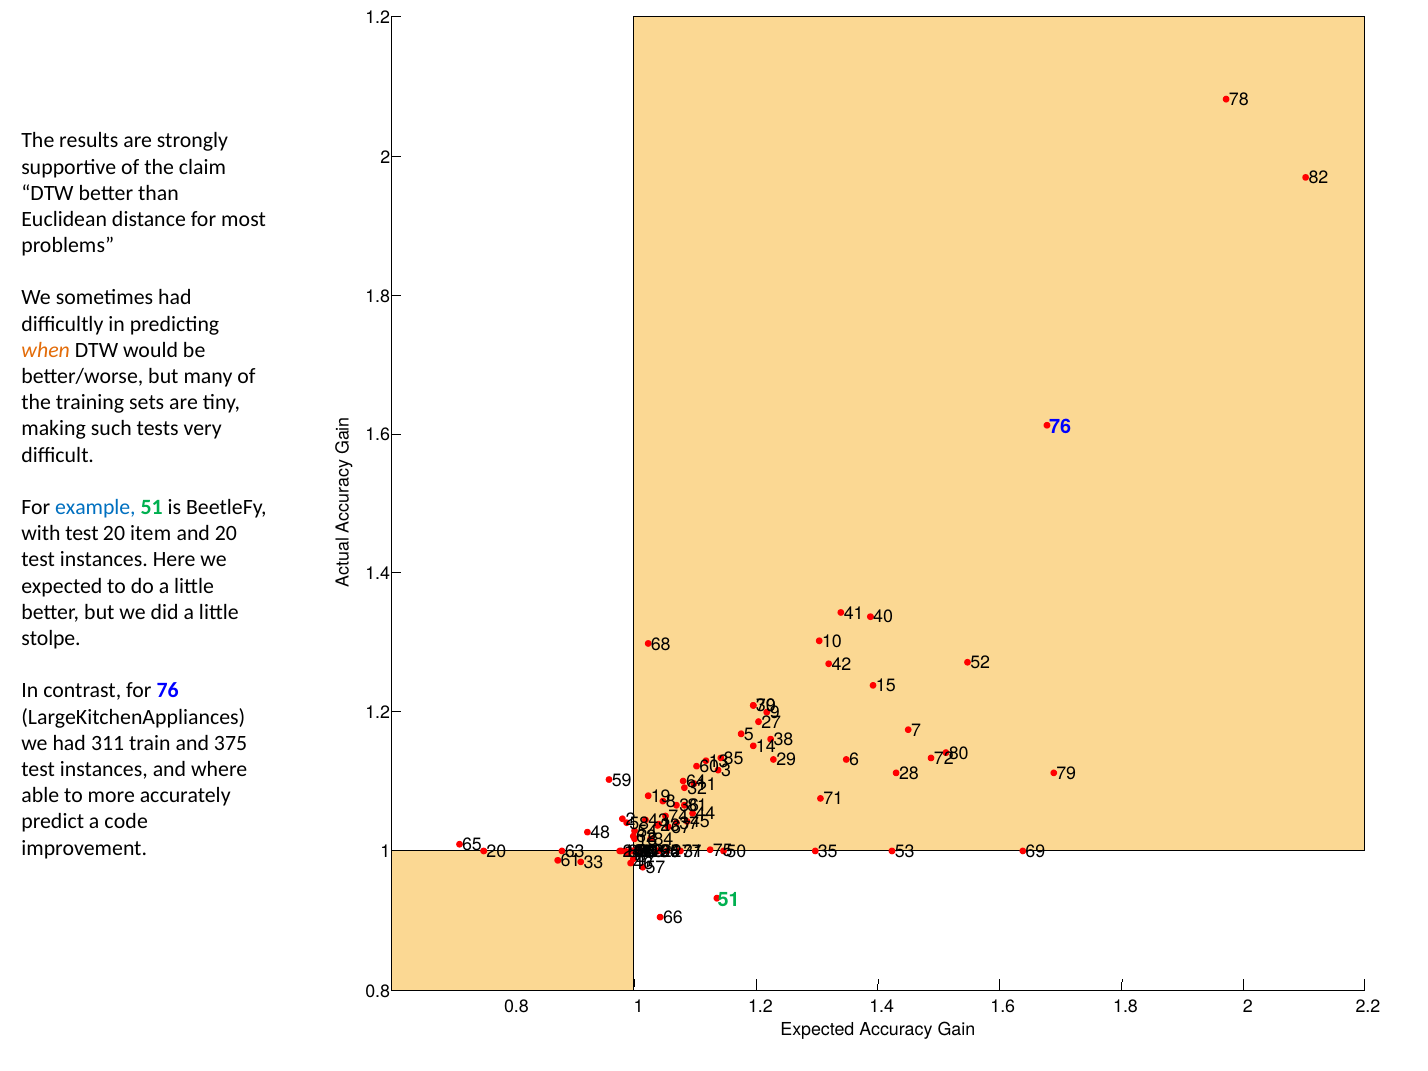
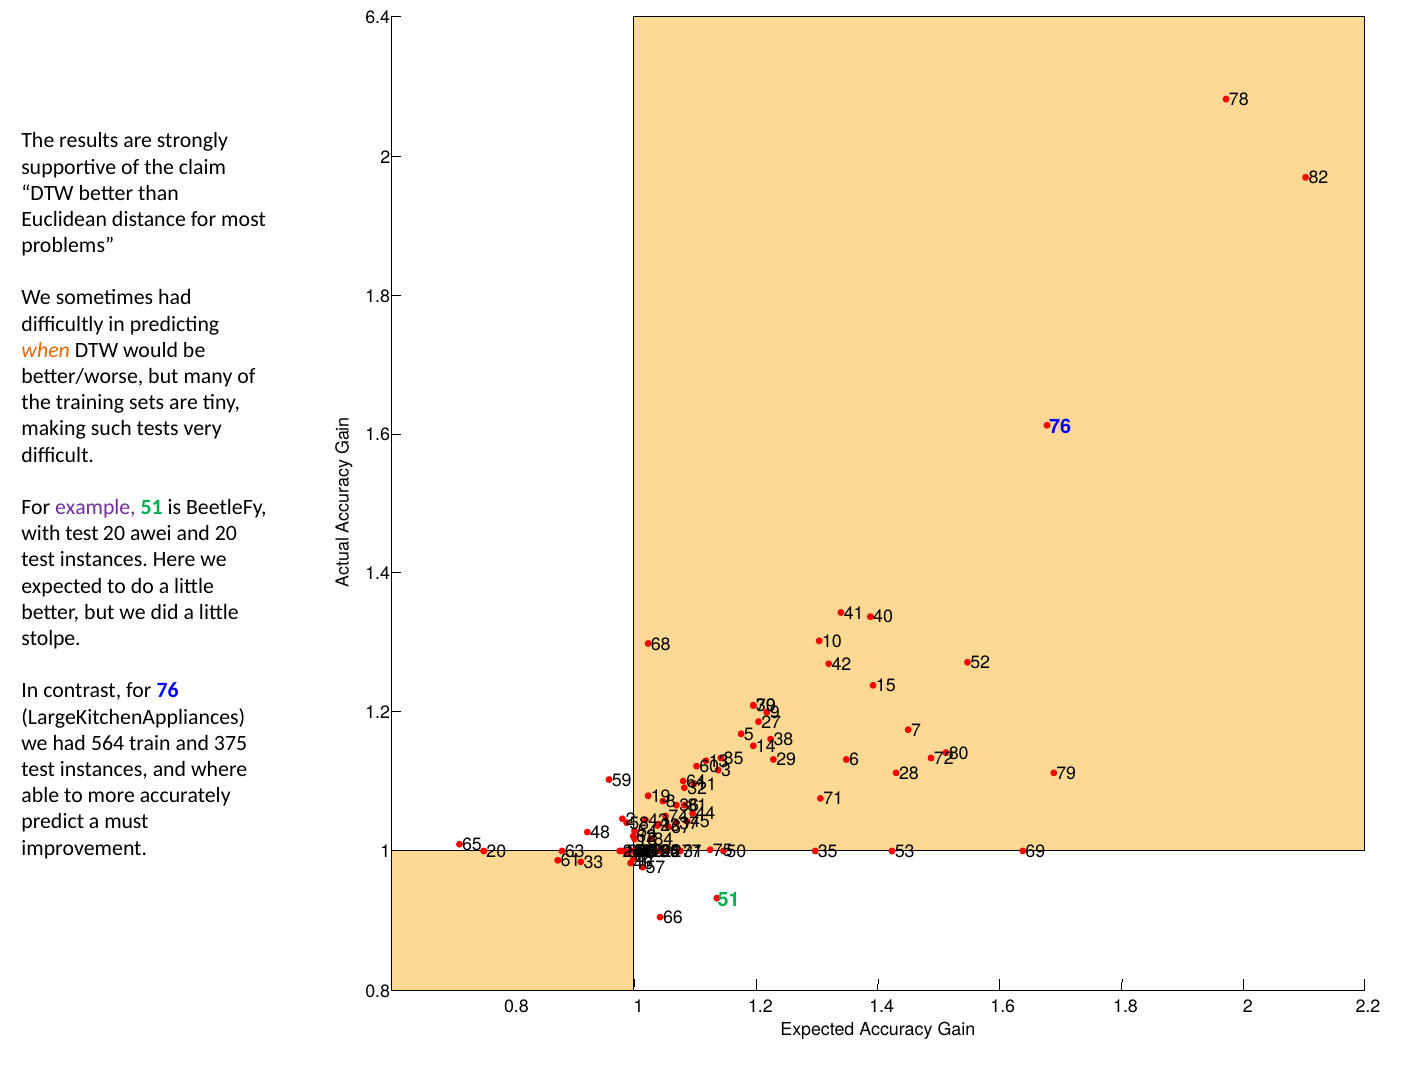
1.2: 1.2 -> 6.4 (378, 17)
example colour: blue -> purple (95, 507)
item: item -> awei (151, 534)
311: 311 -> 564 (108, 743)
code: code -> must (126, 822)
